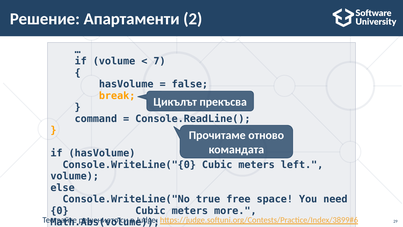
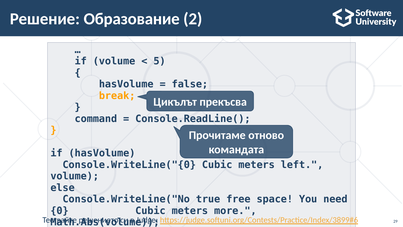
Апартаменти: Апартаменти -> Образование (132, 19)
7: 7 -> 5 (160, 61)
